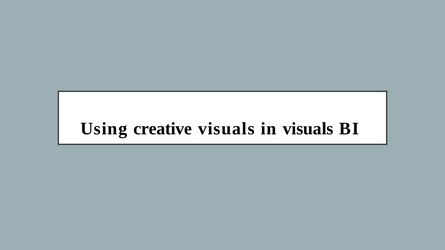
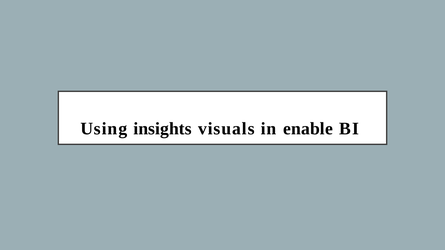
creative: creative -> insights (163, 129)
in visuals: visuals -> enable (308, 129)
